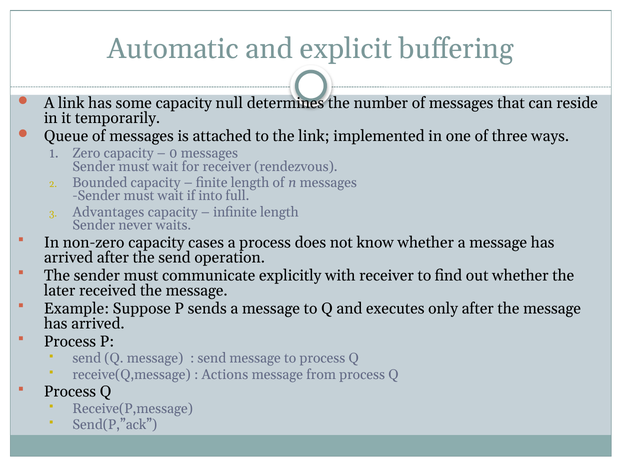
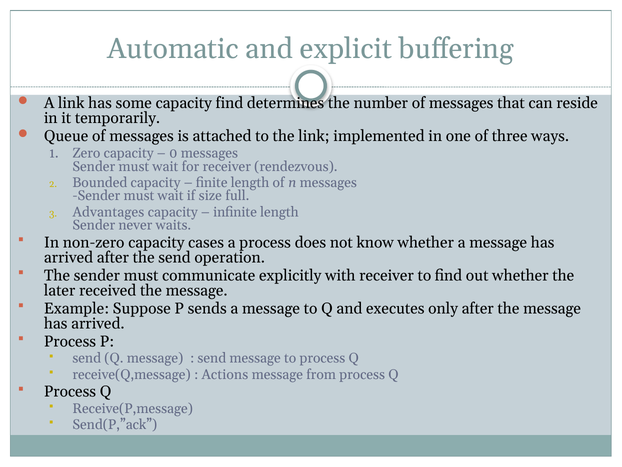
capacity null: null -> find (229, 103)
into: into -> size (210, 196)
